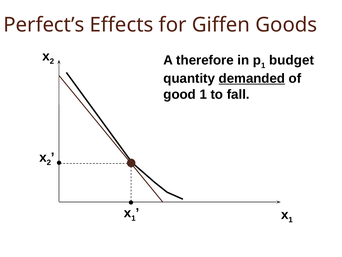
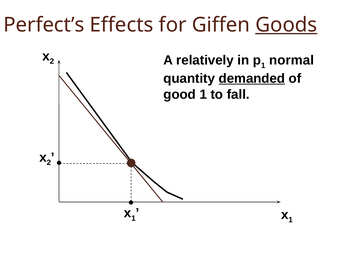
Goods underline: none -> present (286, 25)
therefore: therefore -> relatively (205, 60)
budget: budget -> normal (292, 60)
